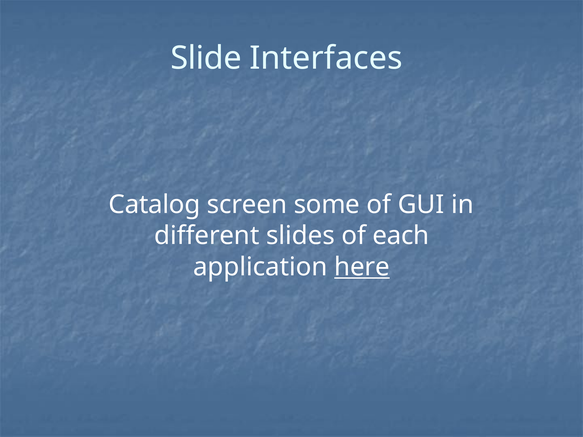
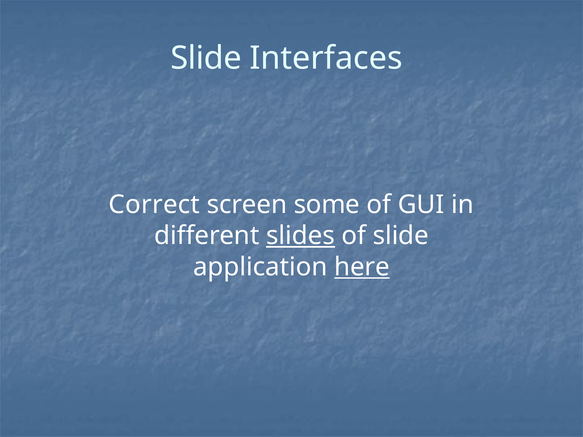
Catalog: Catalog -> Correct (154, 205)
slides underline: none -> present (300, 236)
of each: each -> slide (401, 236)
